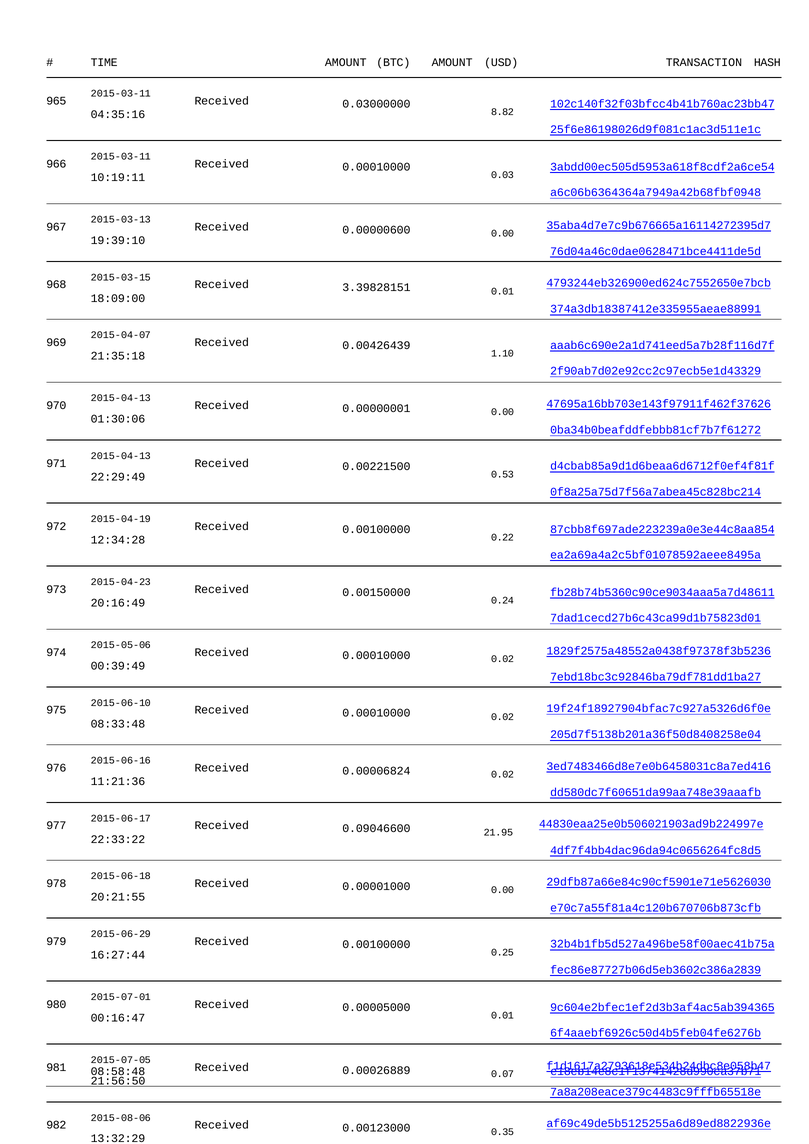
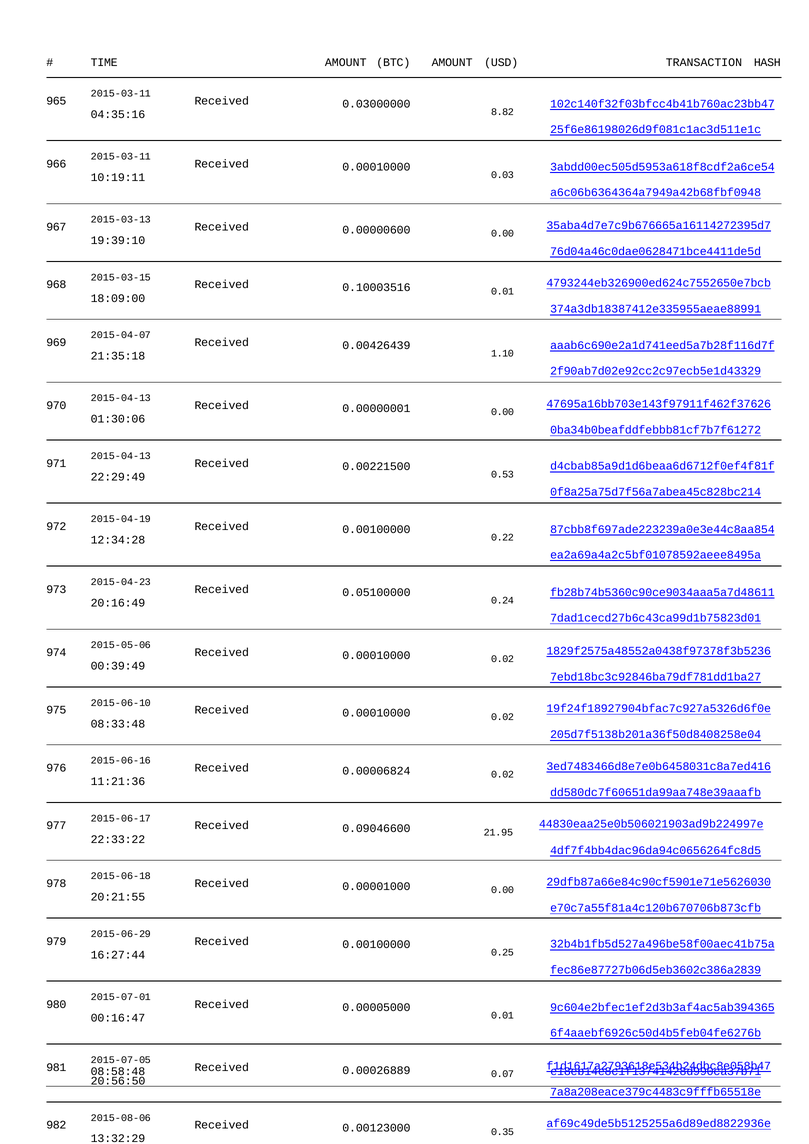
3.39828151: 3.39828151 -> 0.10003516 (376, 288)
0.00150000: 0.00150000 -> 0.05100000 (376, 593)
21:56:50: 21:56:50 -> 20:56:50 (118, 1082)
